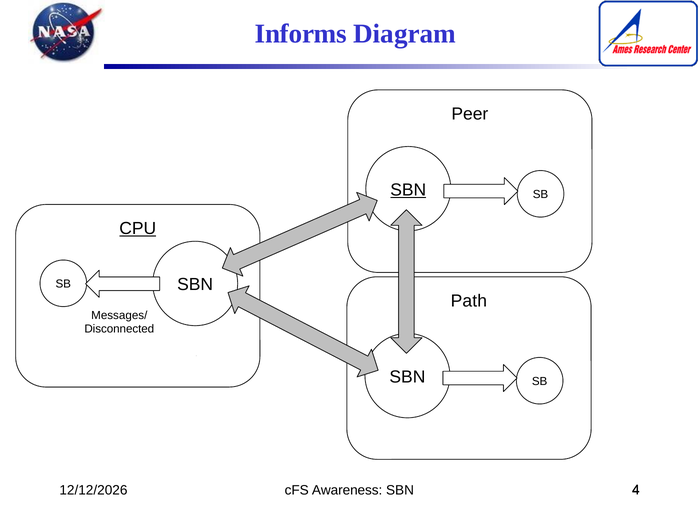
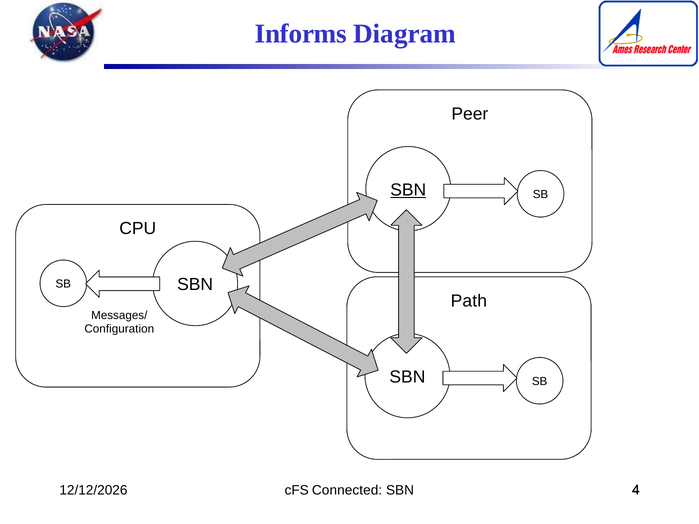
CPU underline: present -> none (138, 229)
Disconnected: Disconnected -> Configuration (119, 329)
Awareness: Awareness -> Connected (347, 490)
